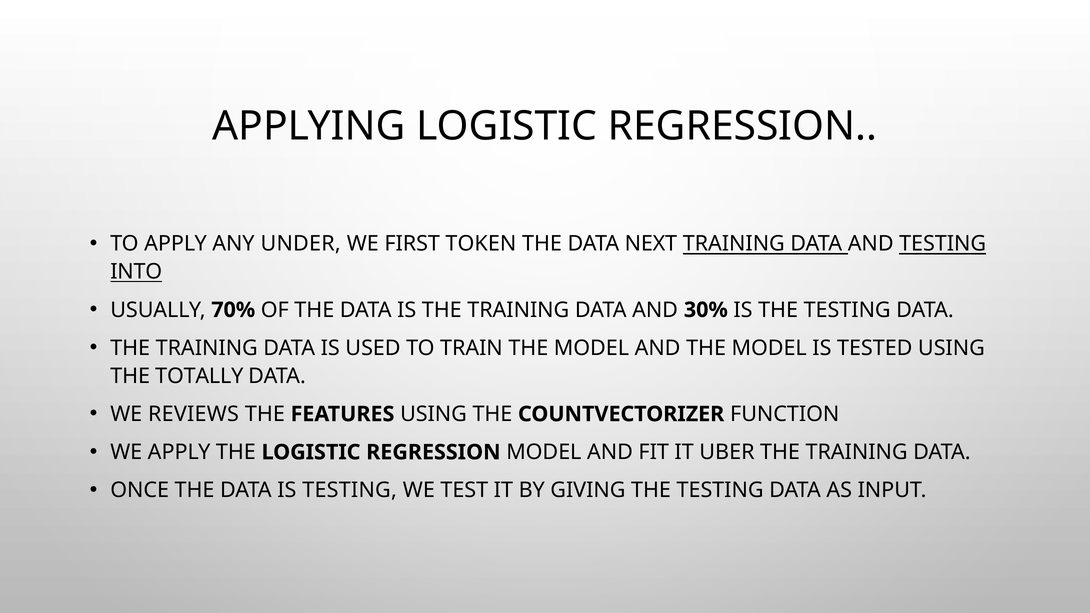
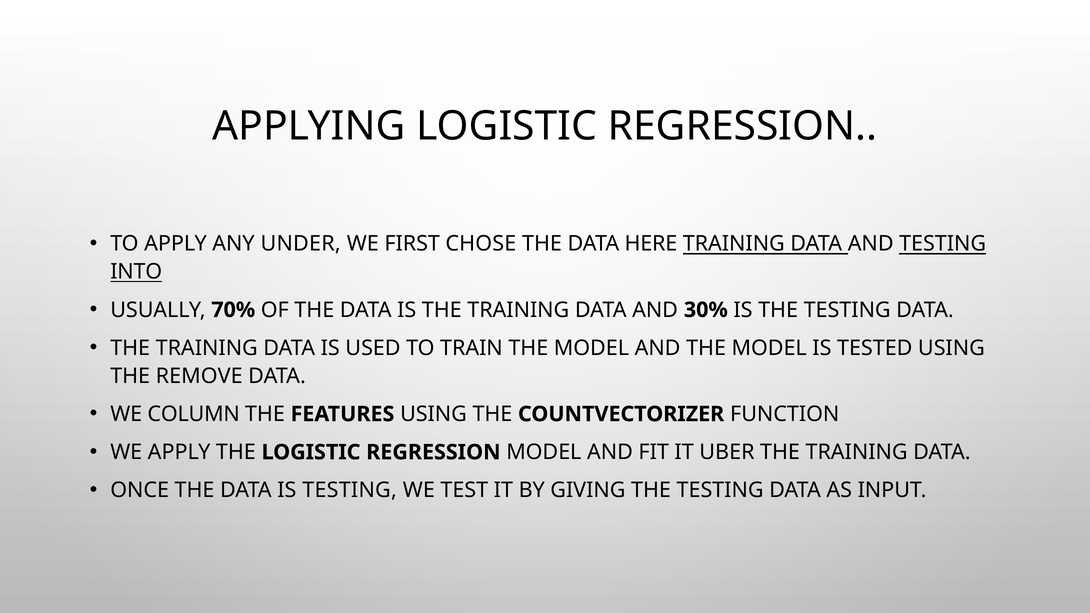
TOKEN: TOKEN -> CHOSE (481, 244)
NEXT: NEXT -> HERE (651, 244)
TOTALLY: TOTALLY -> REMOVE (199, 376)
REVIEWS: REVIEWS -> COLUMN (194, 414)
